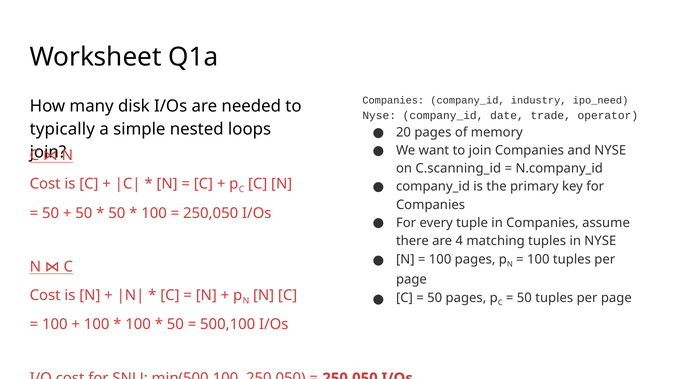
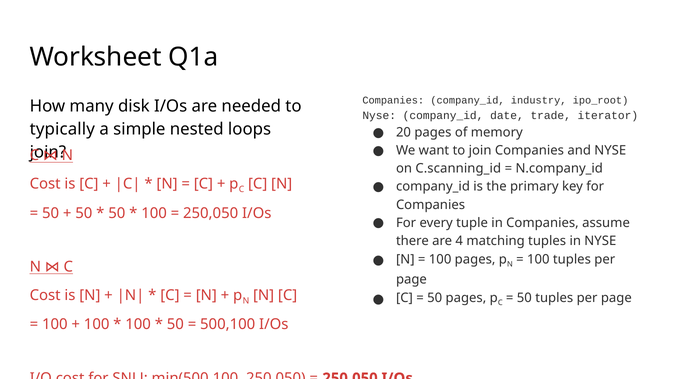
ipo_need: ipo_need -> ipo_root (601, 100)
operator: operator -> iterator (608, 115)
